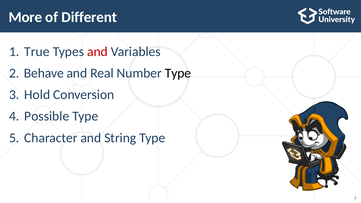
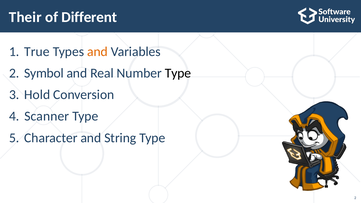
More: More -> Their (25, 17)
and colour: red -> orange (97, 52)
Behave: Behave -> Symbol (44, 73)
Possible: Possible -> Scanner (47, 116)
